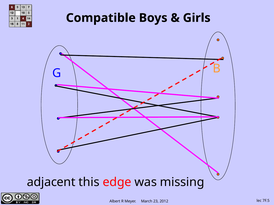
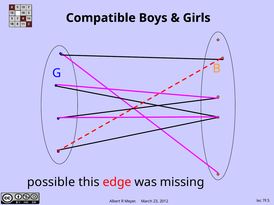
adjacent: adjacent -> possible (51, 183)
